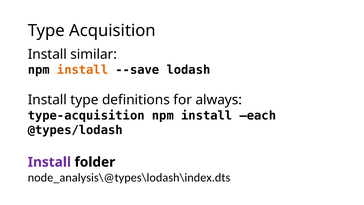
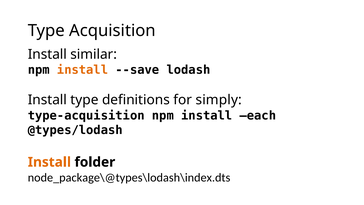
always: always -> simply (219, 100)
Install colour: purple -> orange (49, 162)
node_analysis\@types\lodash\index.dts: node_analysis\@types\lodash\index.dts -> node_package\@types\lodash\index.dts (129, 177)
